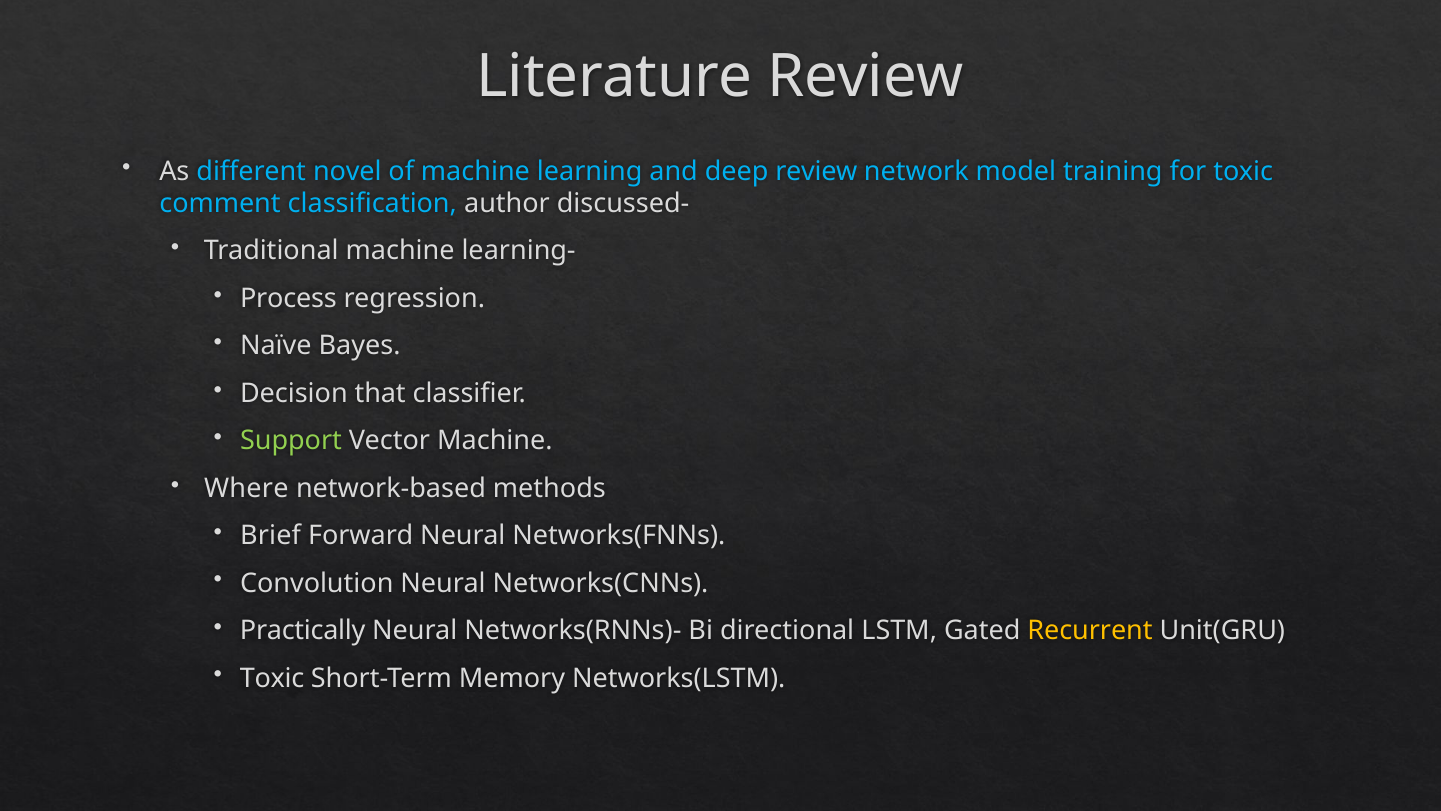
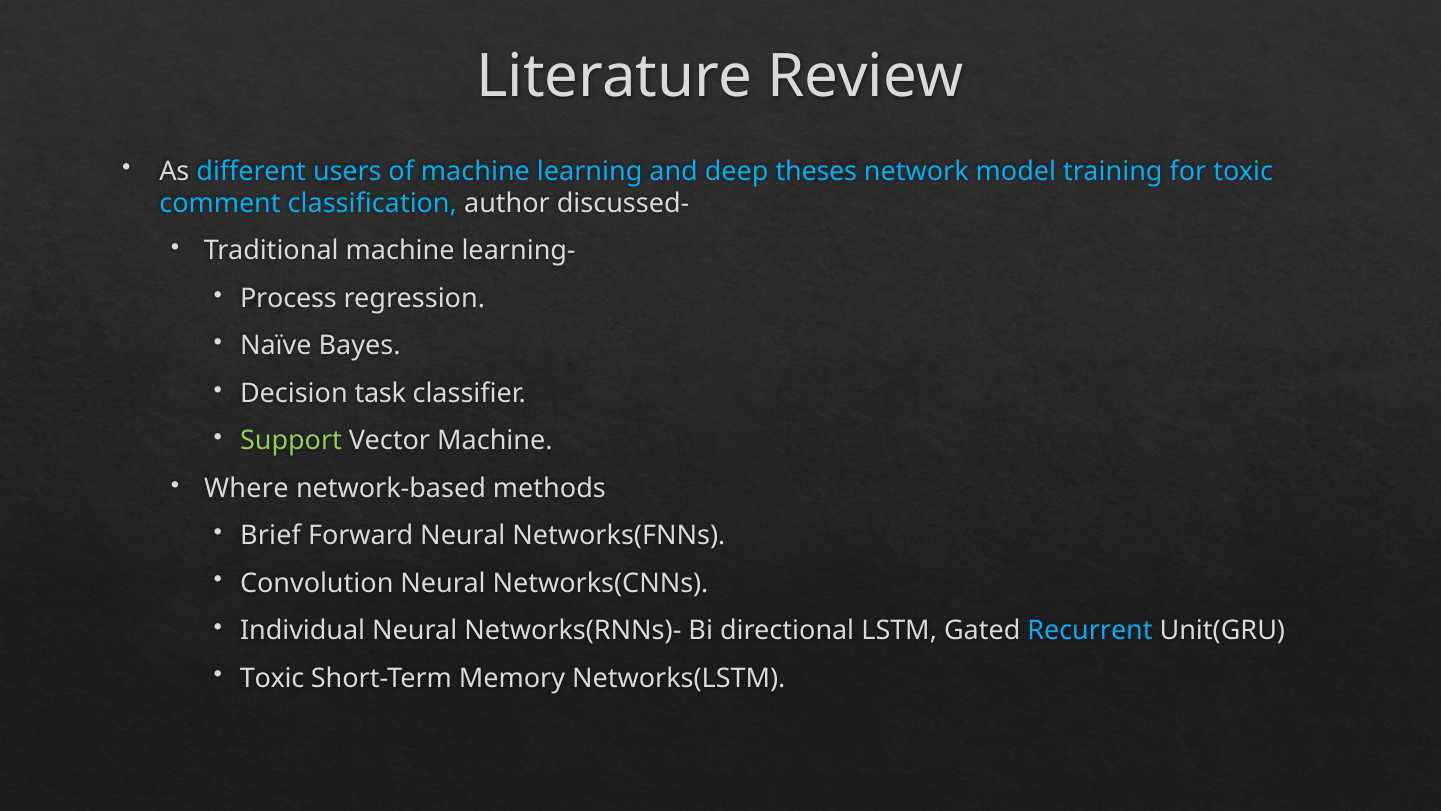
novel: novel -> users (347, 171)
deep review: review -> theses (816, 171)
that: that -> task (380, 393)
Practically: Practically -> Individual (303, 630)
Recurrent colour: yellow -> light blue (1090, 630)
